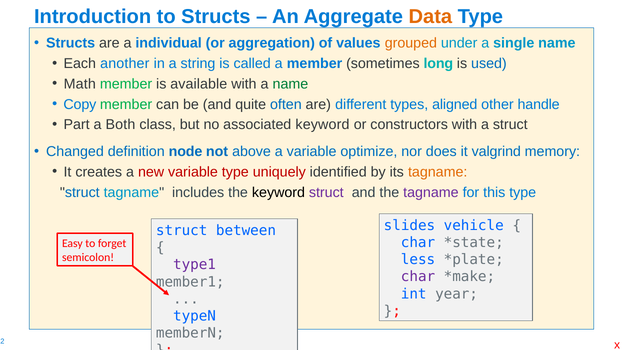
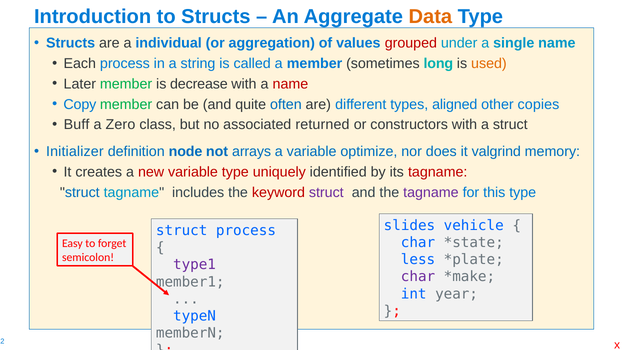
grouped colour: orange -> red (411, 43)
Each another: another -> process (125, 64)
used colour: blue -> orange (489, 64)
Math: Math -> Later (80, 84)
available: available -> decrease (199, 84)
name colour: green -> red (290, 84)
handle: handle -> copies (538, 104)
Part: Part -> Buff (77, 125)
Both: Both -> Zero (120, 125)
associated keyword: keyword -> returned (322, 125)
Changed: Changed -> Initializer (75, 152)
above: above -> arrays (252, 152)
tagname colour: orange -> red (438, 172)
keyword colour: black -> red (279, 193)
struct between: between -> process (246, 231)
